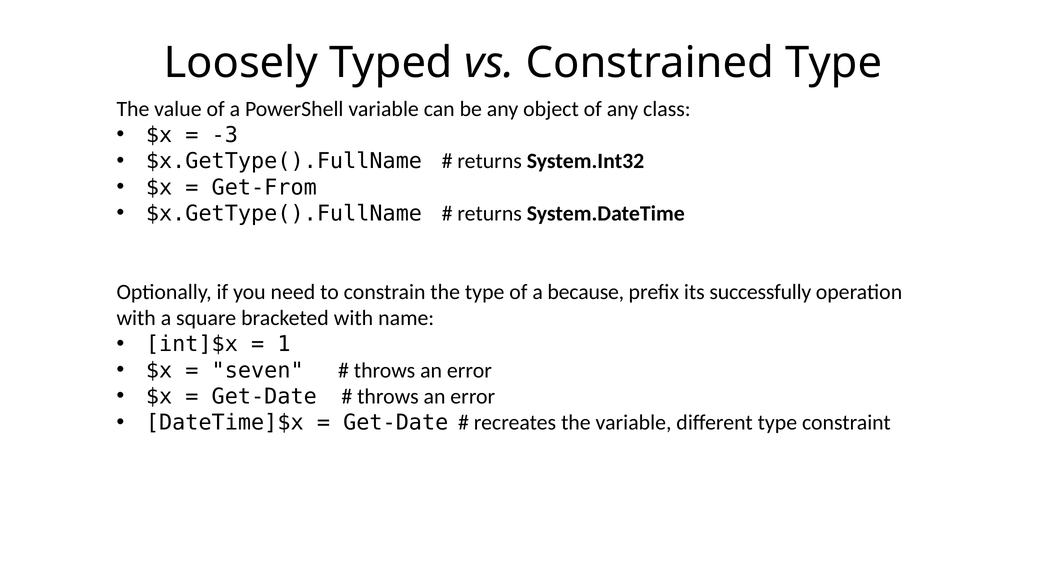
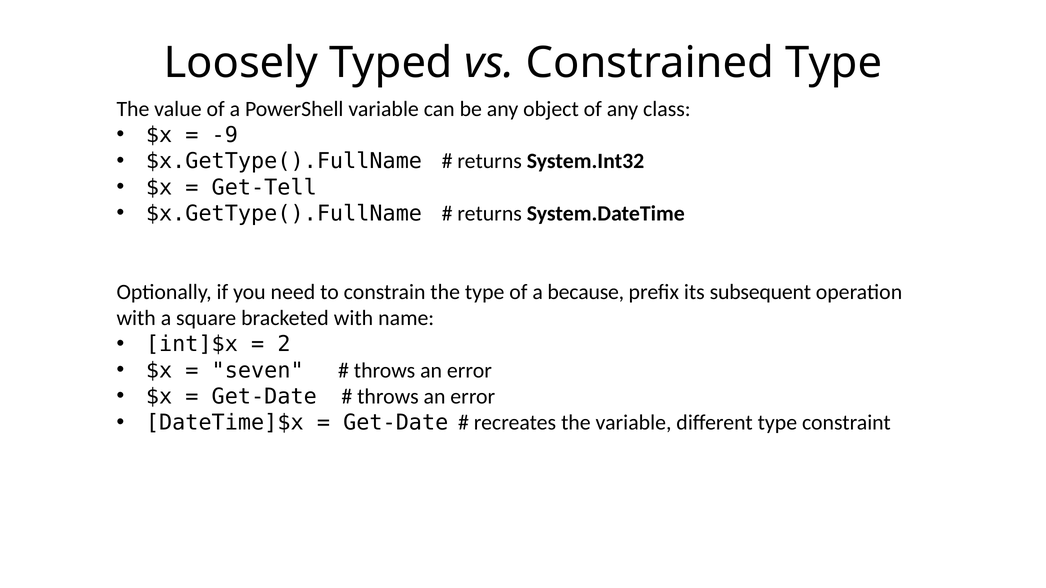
-3: -3 -> -9 (225, 135)
Get-From: Get-From -> Get-Tell (264, 187)
successfully: successfully -> subsequent (760, 292)
1: 1 -> 2 (284, 344)
